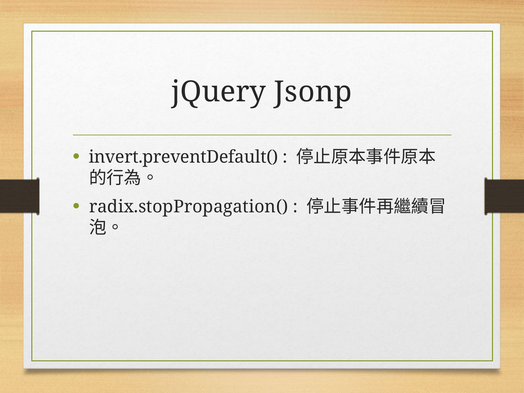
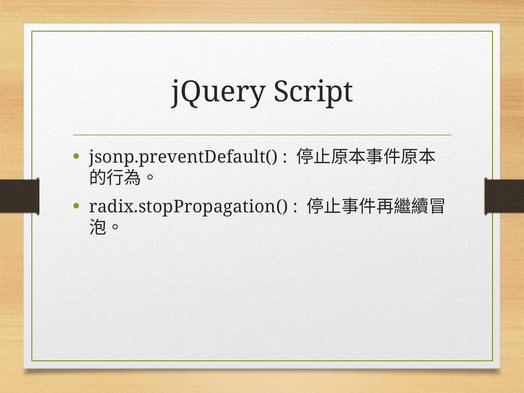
Jsonp: Jsonp -> Script (313, 92)
invert.preventDefault(: invert.preventDefault( -> jsonp.preventDefault( (183, 157)
